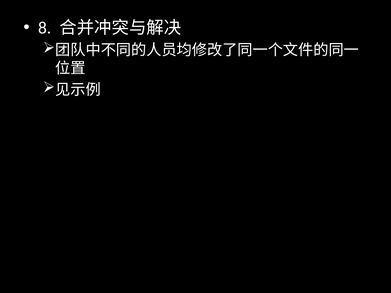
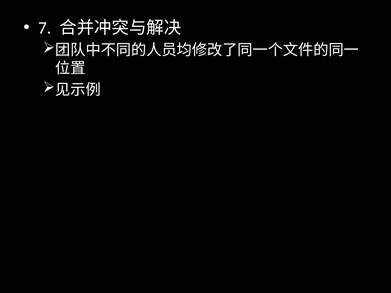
8: 8 -> 7 (45, 28)
